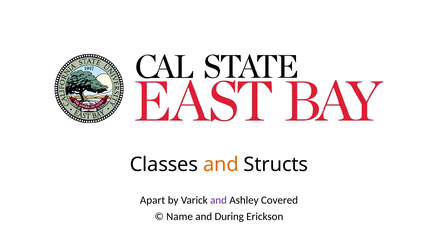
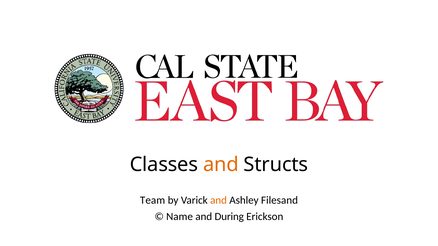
Apart: Apart -> Team (153, 200)
and colour: purple -> orange (219, 200)
Covered: Covered -> Filesand (279, 200)
